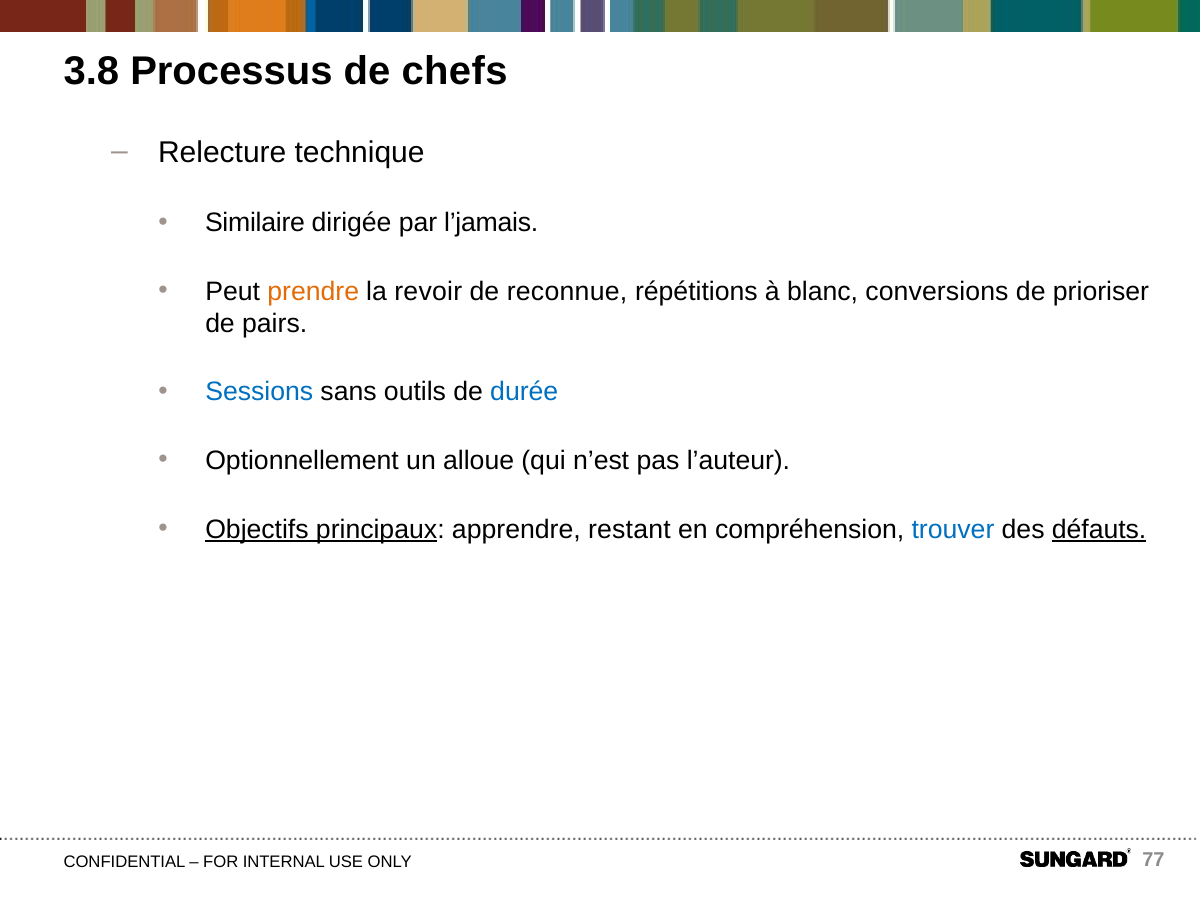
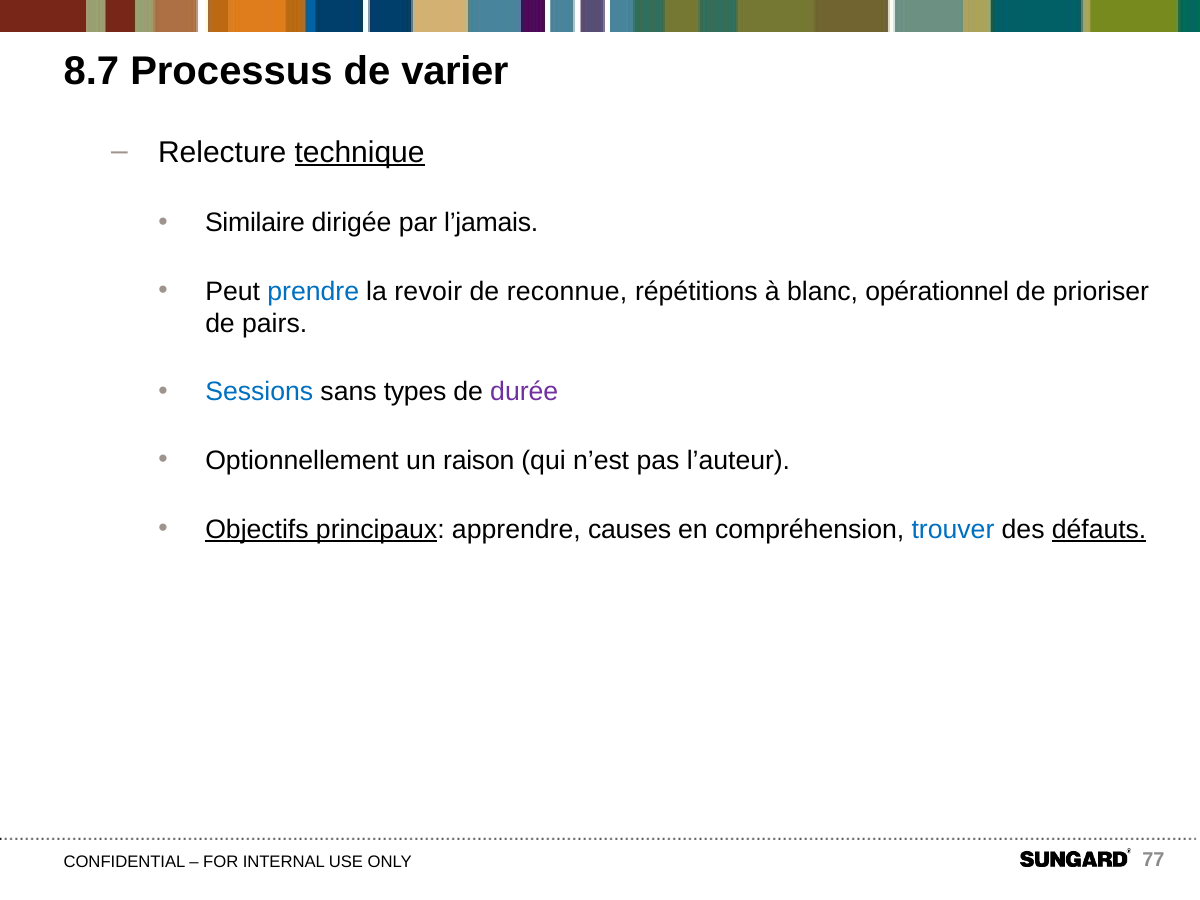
3.8: 3.8 -> 8.7 (91, 72)
chefs: chefs -> varier (455, 72)
technique underline: none -> present (360, 152)
prendre colour: orange -> blue (313, 291)
conversions: conversions -> opérationnel (937, 291)
outils: outils -> types (415, 392)
durée colour: blue -> purple (524, 392)
alloue: alloue -> raison (479, 461)
restant: restant -> causes (630, 529)
